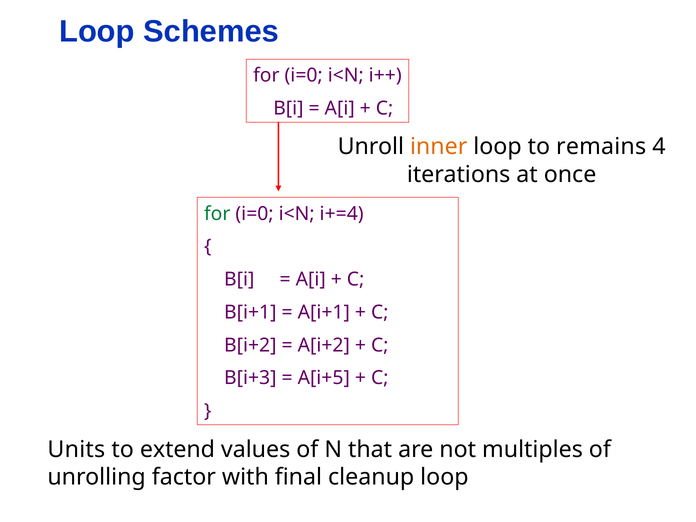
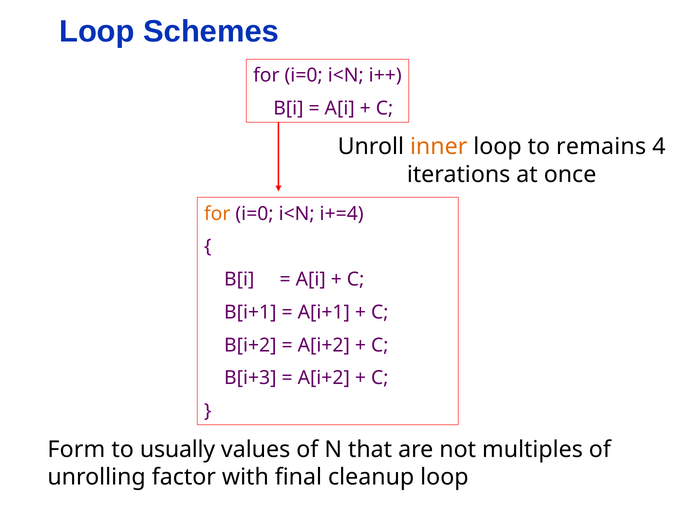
for colour: green -> orange (217, 214)
A[i+5: A[i+5 -> A[i+2 (324, 378)
Units: Units -> Form (76, 449)
extend: extend -> usually (178, 449)
